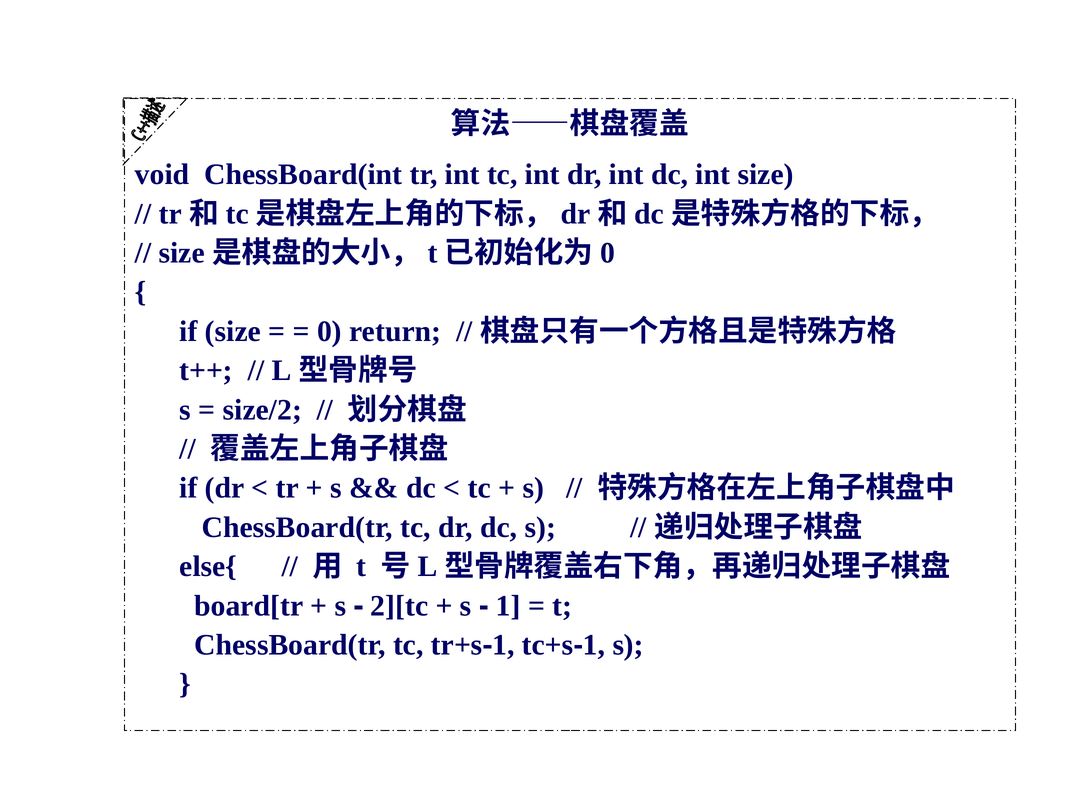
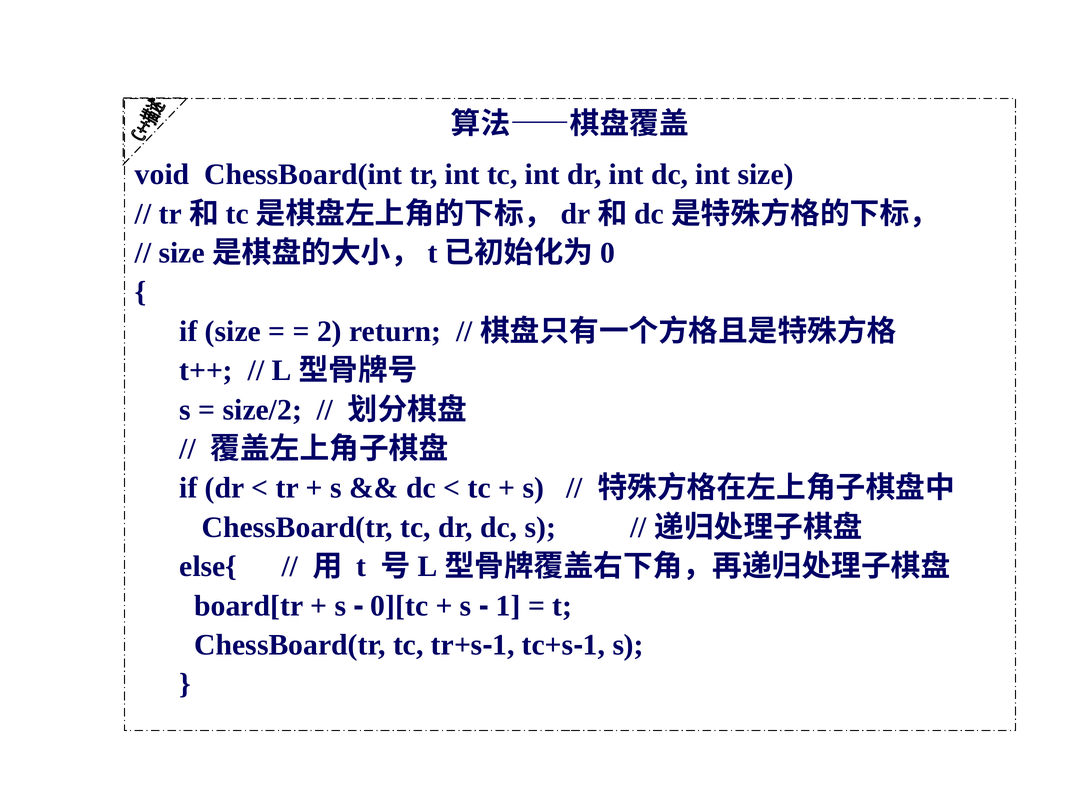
0: 0 -> 2 (329, 331)
2][tc: 2][tc -> 0][tc (399, 606)
